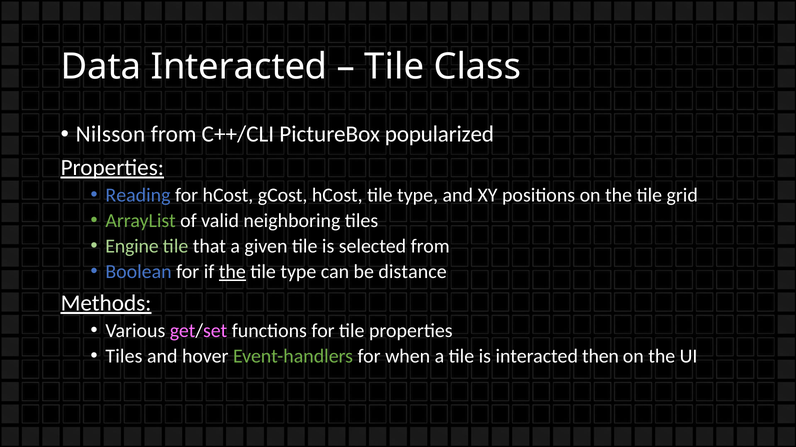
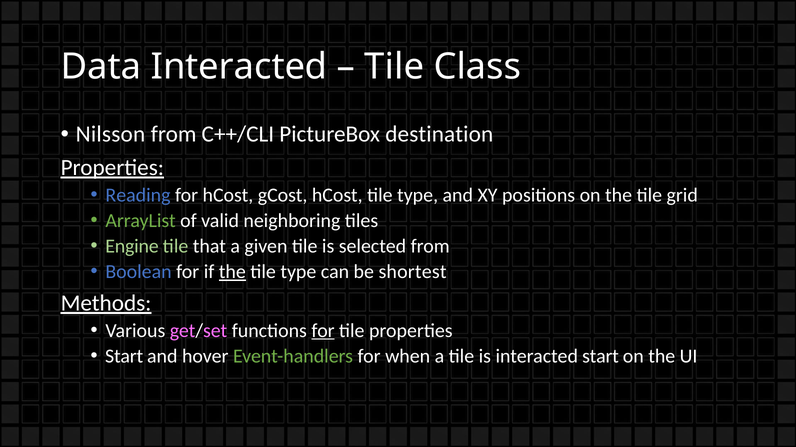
popularized: popularized -> destination (439, 135)
distance: distance -> shortest (413, 272)
for underline: none -> present (323, 331)
Tiles: Tiles -> Start (124, 357)
interacted then: then -> start (601, 357)
